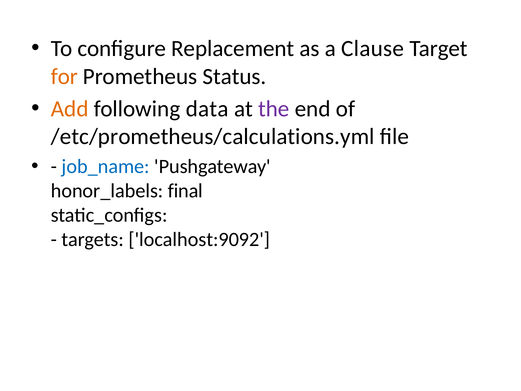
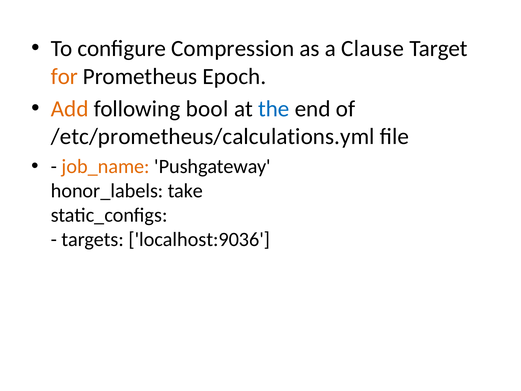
Replacement: Replacement -> Compression (233, 49)
Status: Status -> Epoch (234, 76)
data: data -> bool (207, 109)
the colour: purple -> blue (274, 109)
job_name colour: blue -> orange (106, 166)
final: final -> take (185, 191)
localhost:9092: localhost:9092 -> localhost:9036 (199, 239)
